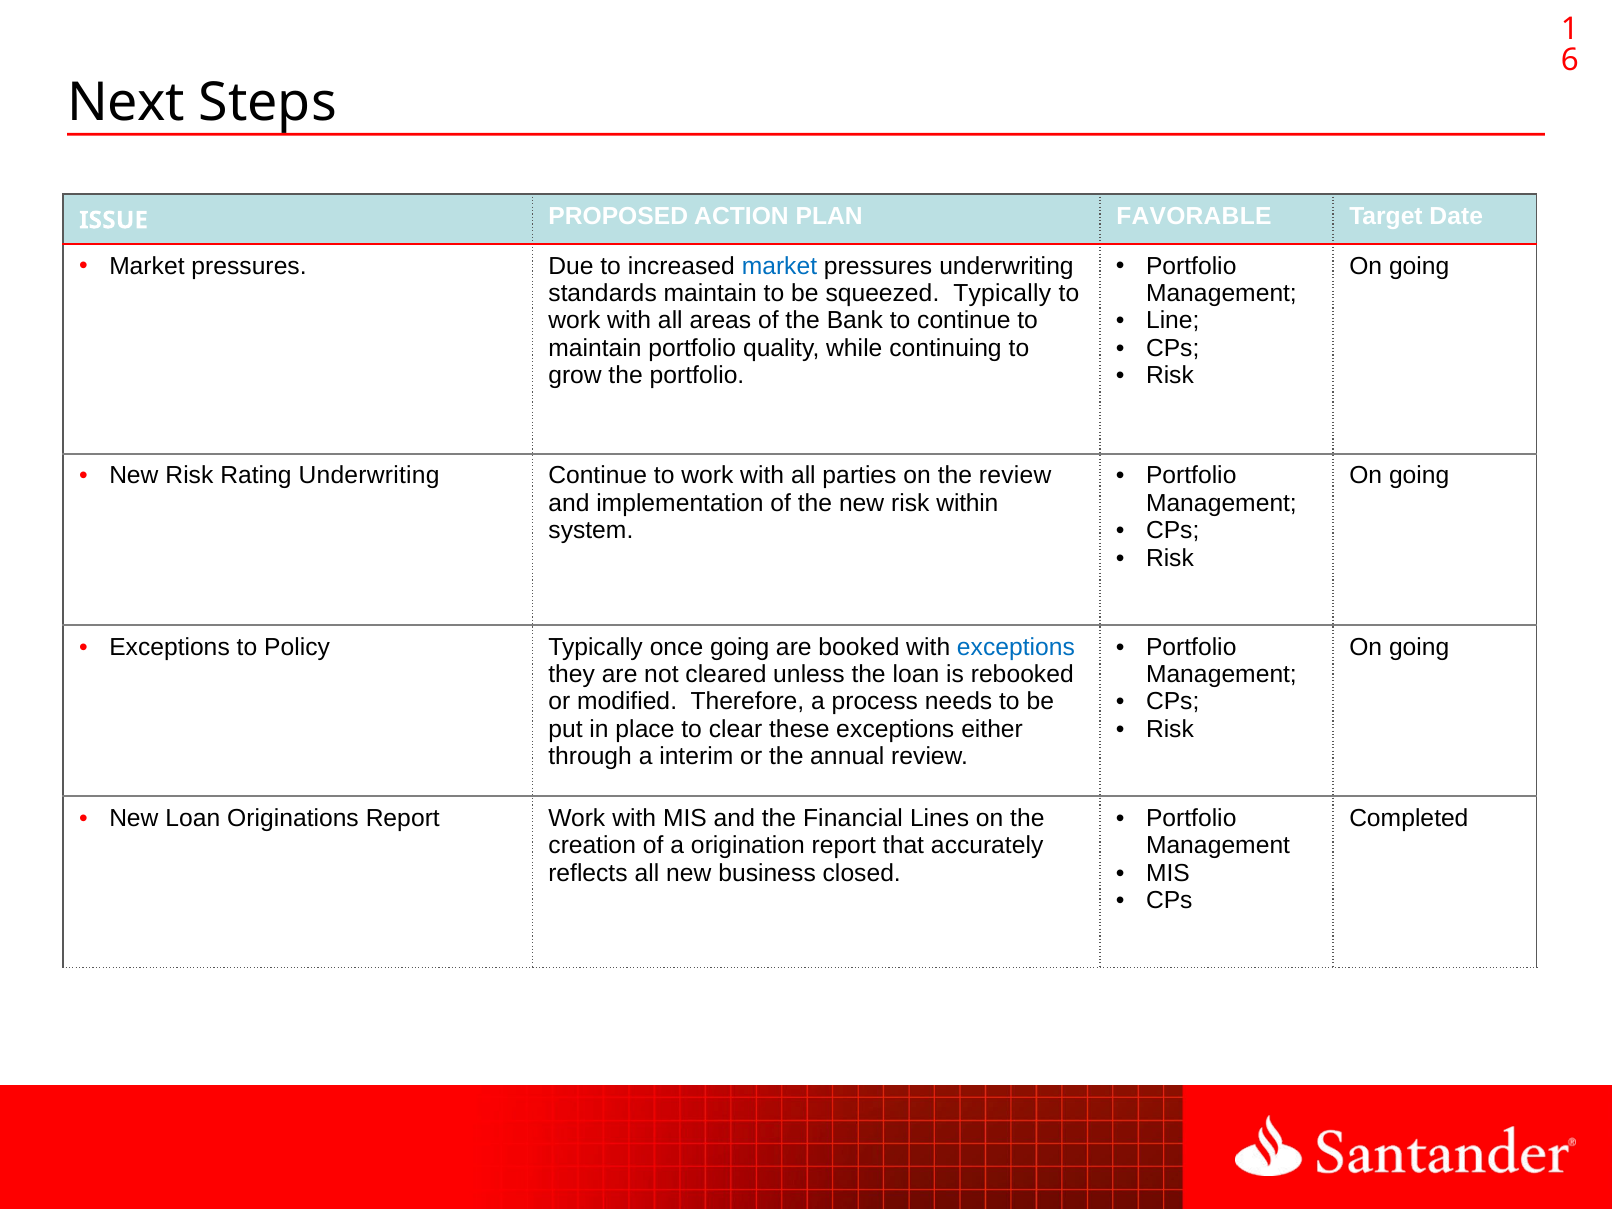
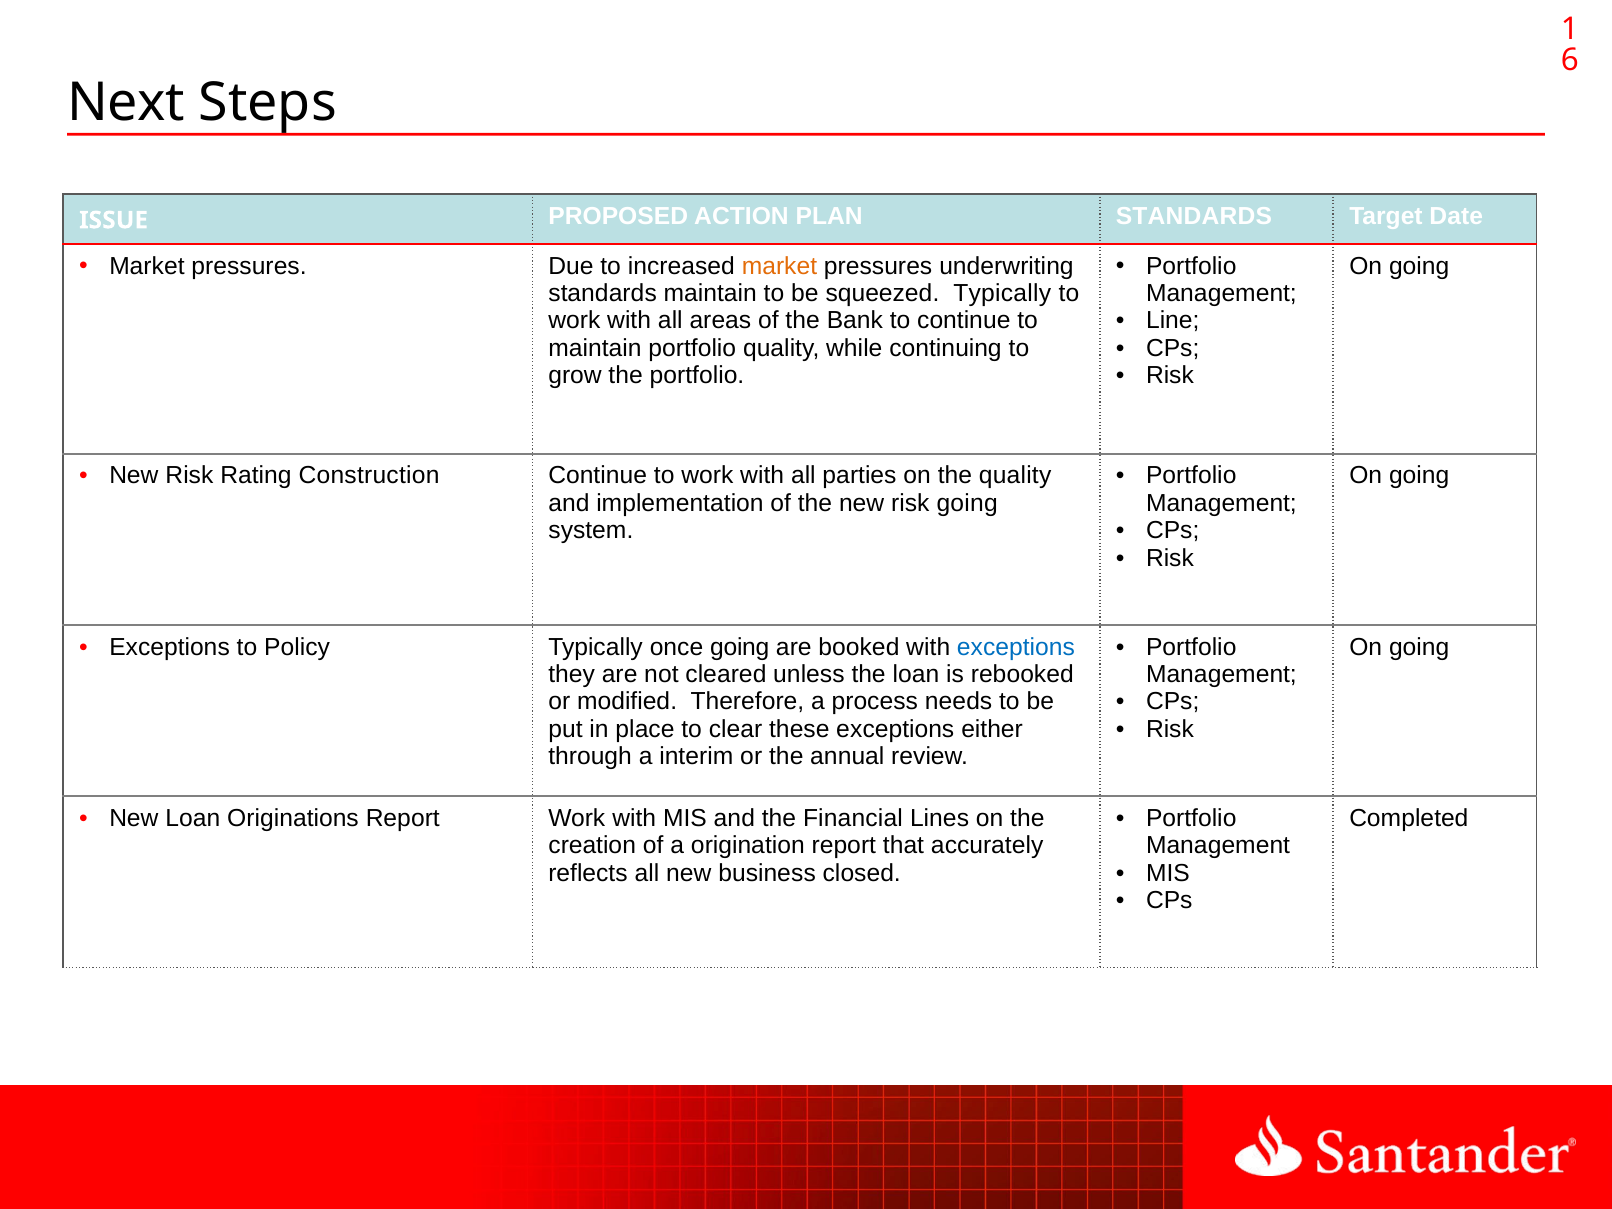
PLAN FAVORABLE: FAVORABLE -> STANDARDS (1194, 216)
market colour: blue -> orange (779, 266)
Rating Underwriting: Underwriting -> Construction (369, 476)
the review: review -> quality (1015, 476)
risk within: within -> going (967, 503)
